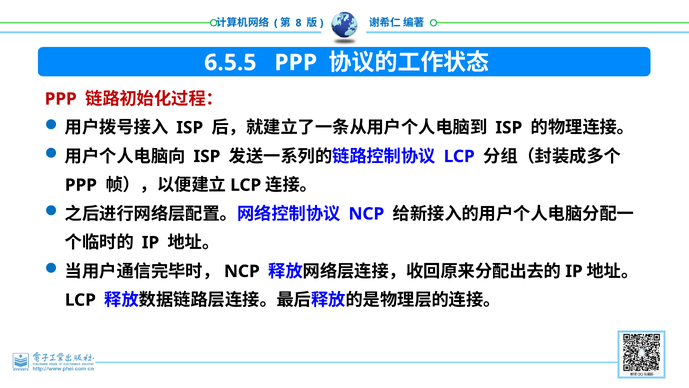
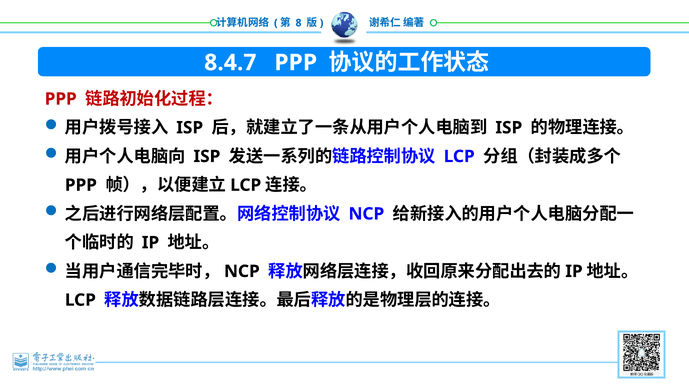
6.5.5: 6.5.5 -> 8.4.7 (230, 63)
